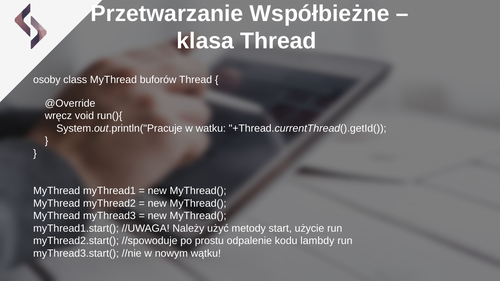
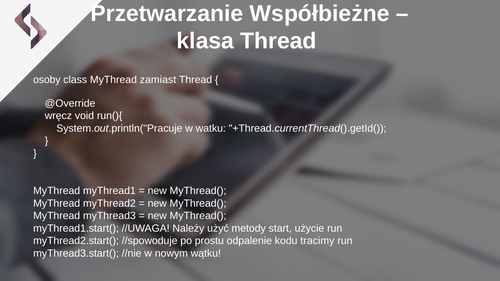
buforów: buforów -> zamiast (158, 80)
lambdy: lambdy -> tracimy (317, 241)
